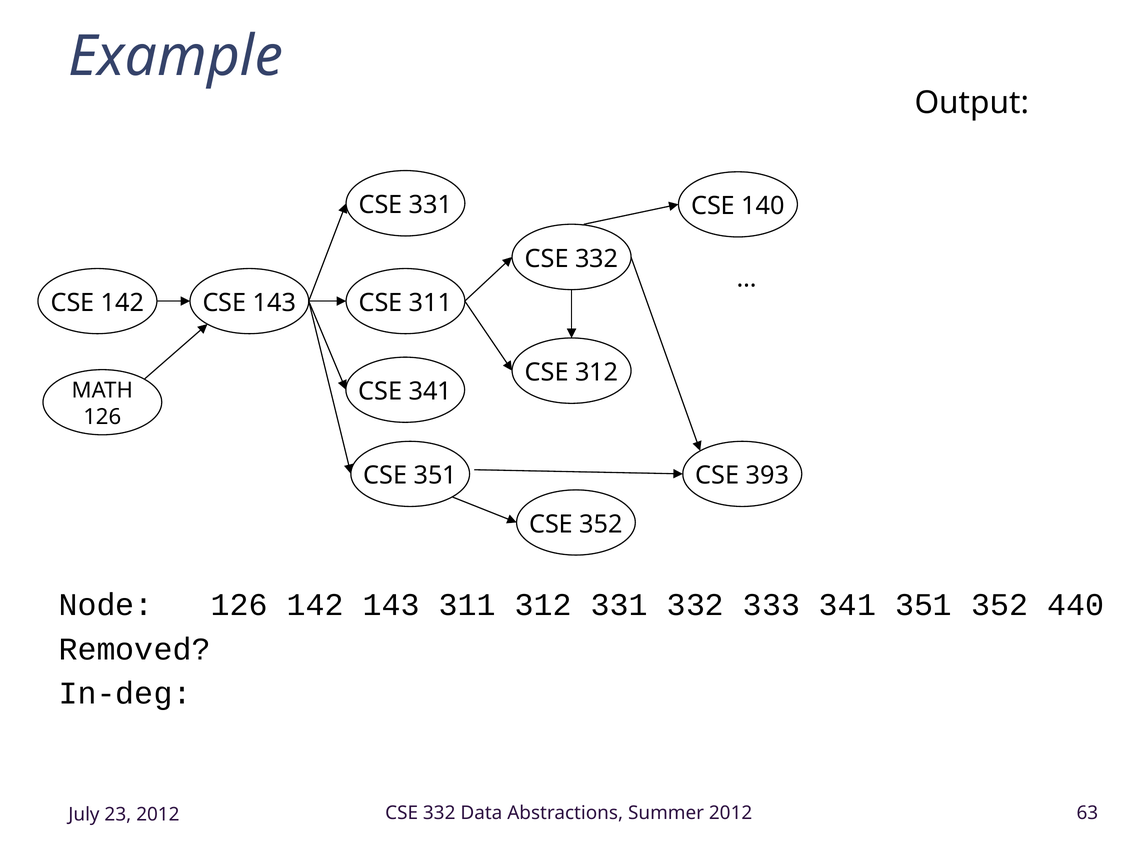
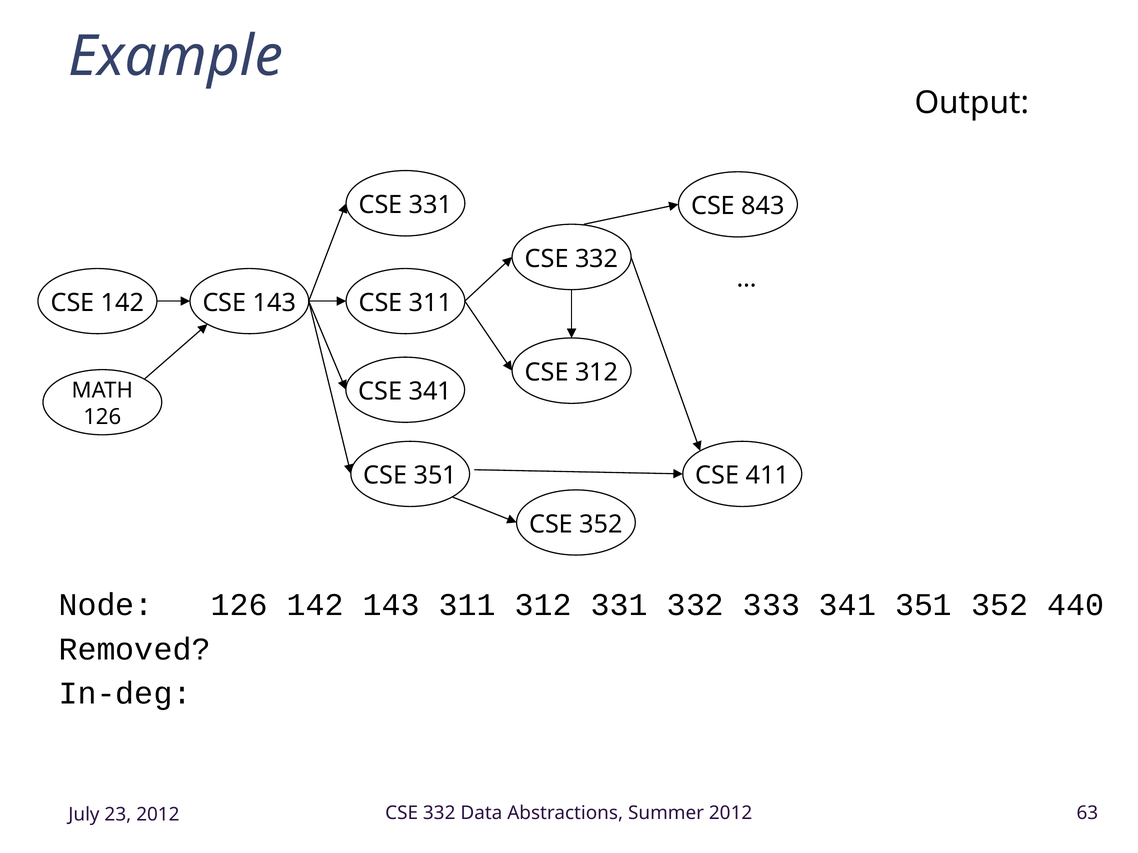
140: 140 -> 843 (763, 206)
393: 393 -> 411 (767, 476)
